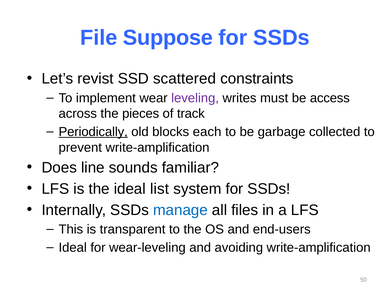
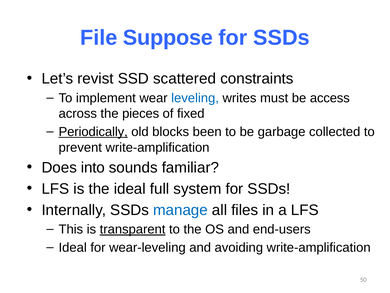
leveling colour: purple -> blue (195, 98)
track: track -> fixed (191, 113)
each: each -> been (207, 132)
line: line -> into (93, 167)
list: list -> full (160, 188)
transparent underline: none -> present (133, 229)
